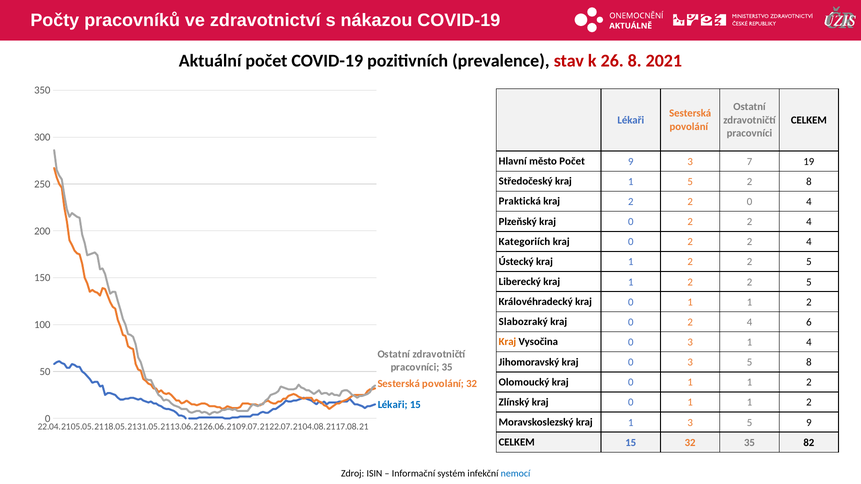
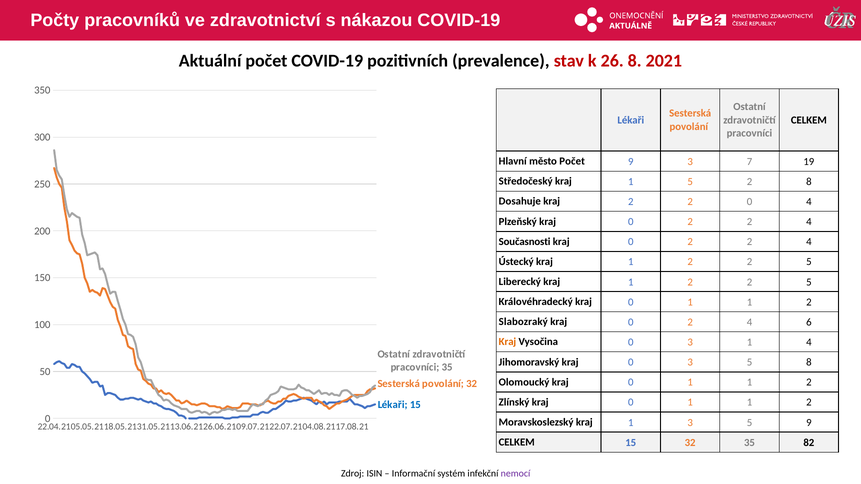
Praktická: Praktická -> Dosahuje (520, 202)
Kategoriích: Kategoriích -> Současnosti (525, 242)
nemocí colour: blue -> purple (516, 474)
